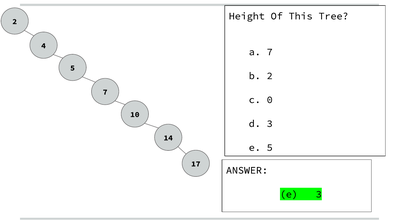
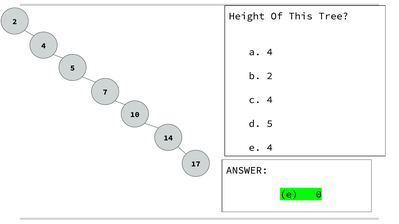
a 7: 7 -> 4 (270, 52)
c 0: 0 -> 4 (270, 100)
d 3: 3 -> 5 (270, 124)
e 5: 5 -> 4 (270, 148)
e 3: 3 -> 0 (319, 195)
